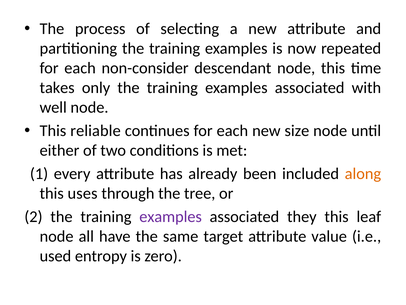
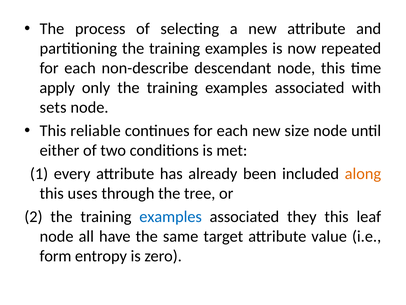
non-consider: non-consider -> non-describe (145, 68)
takes: takes -> apply (57, 88)
well: well -> sets (53, 107)
examples colour: purple -> blue (171, 216)
used: used -> form (55, 256)
